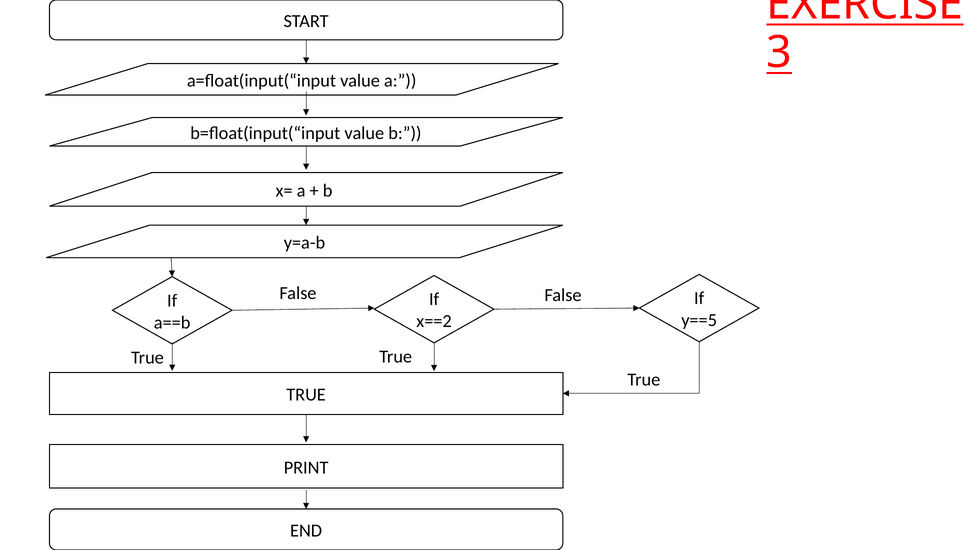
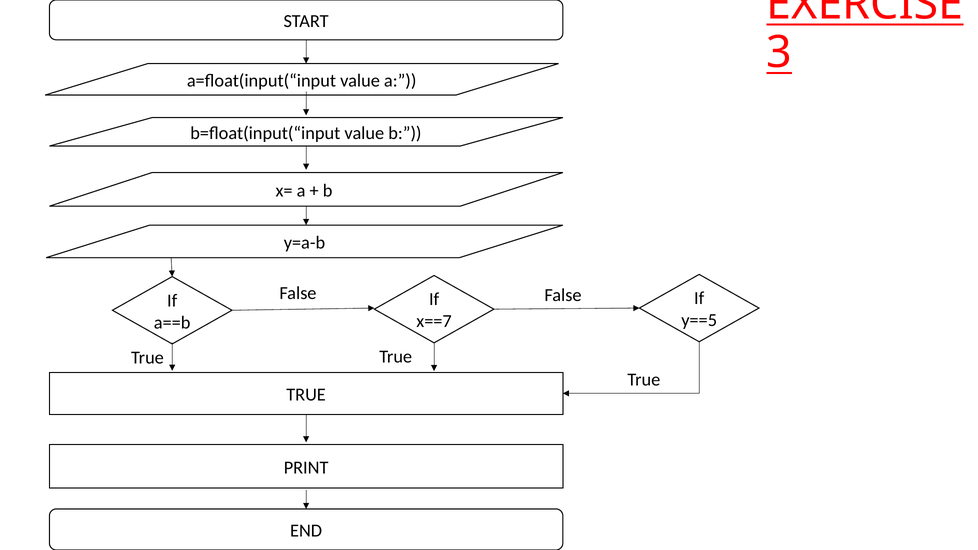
x==2: x==2 -> x==7 (434, 322)
